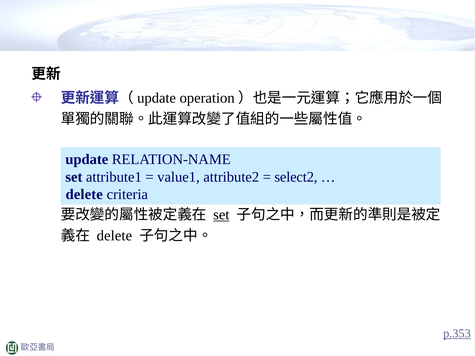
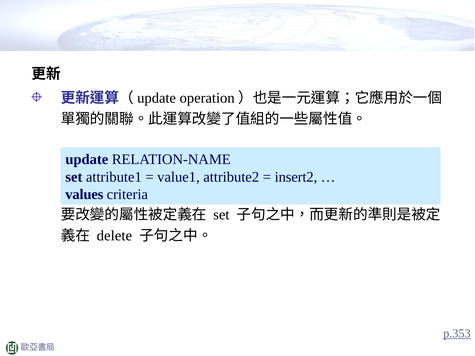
select2: select2 -> insert2 (296, 177)
delete: delete -> values (84, 195)
set underline: present -> none (221, 215)
